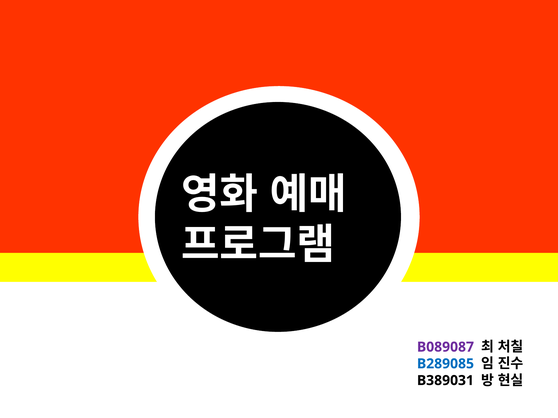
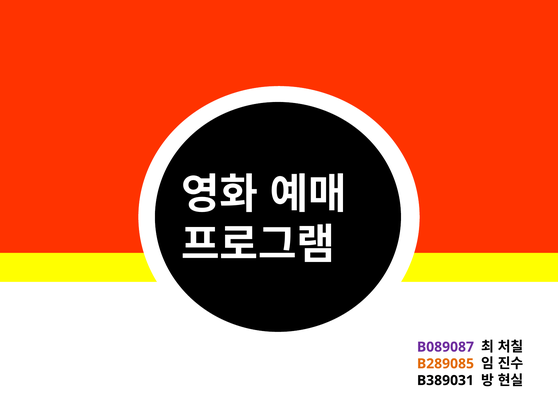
B289085 colour: blue -> orange (445, 364)
